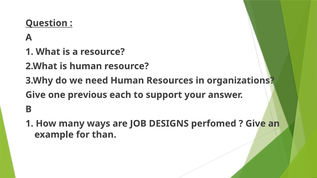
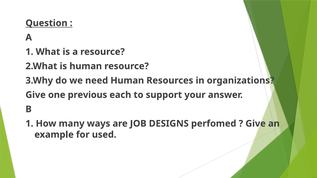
than: than -> used (104, 135)
